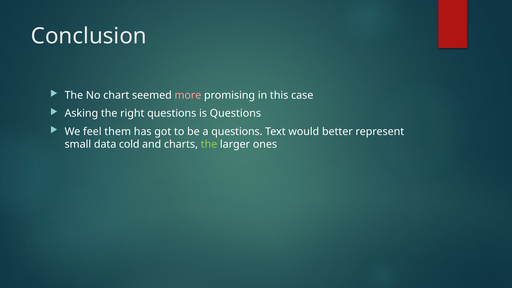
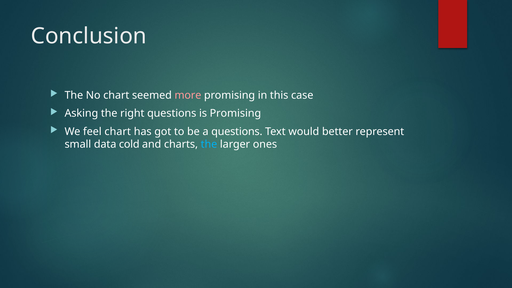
is Questions: Questions -> Promising (235, 113)
feel them: them -> chart (118, 132)
the colour: light green -> light blue (209, 144)
